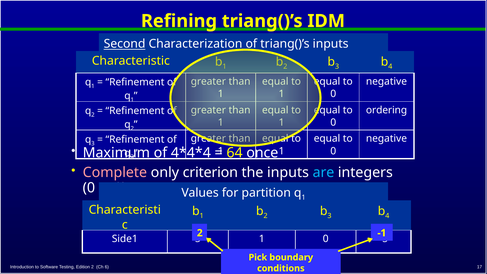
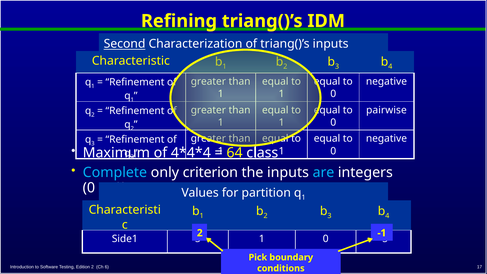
ordering: ordering -> pairwise (386, 110)
once: once -> class (262, 153)
Complete colour: pink -> light blue (115, 172)
